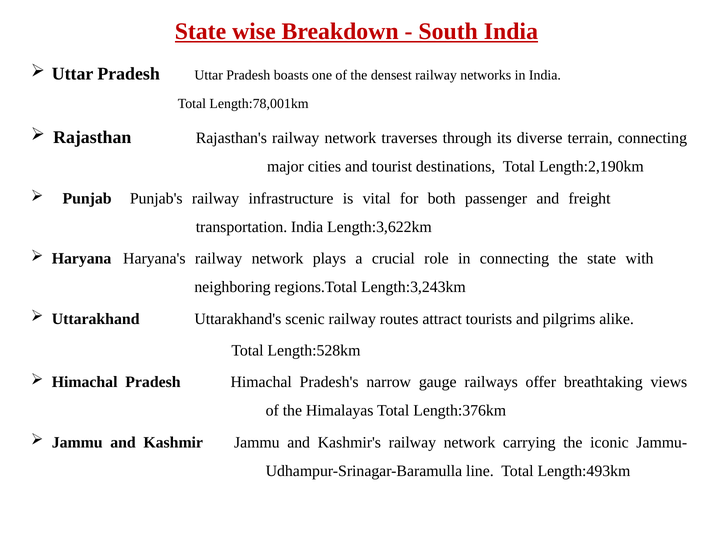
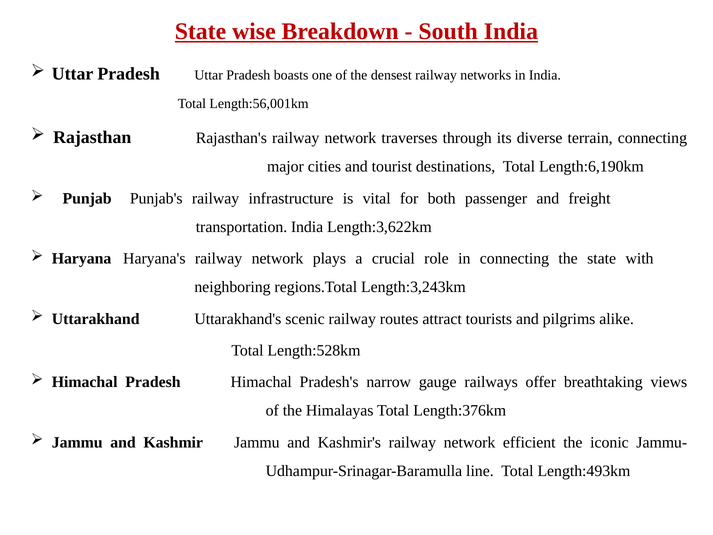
Length:78,001km: Length:78,001km -> Length:56,001km (259, 104)
Length:2,190km: Length:2,190km -> Length:6,190km (591, 167)
carrying: carrying -> efficient (529, 442)
